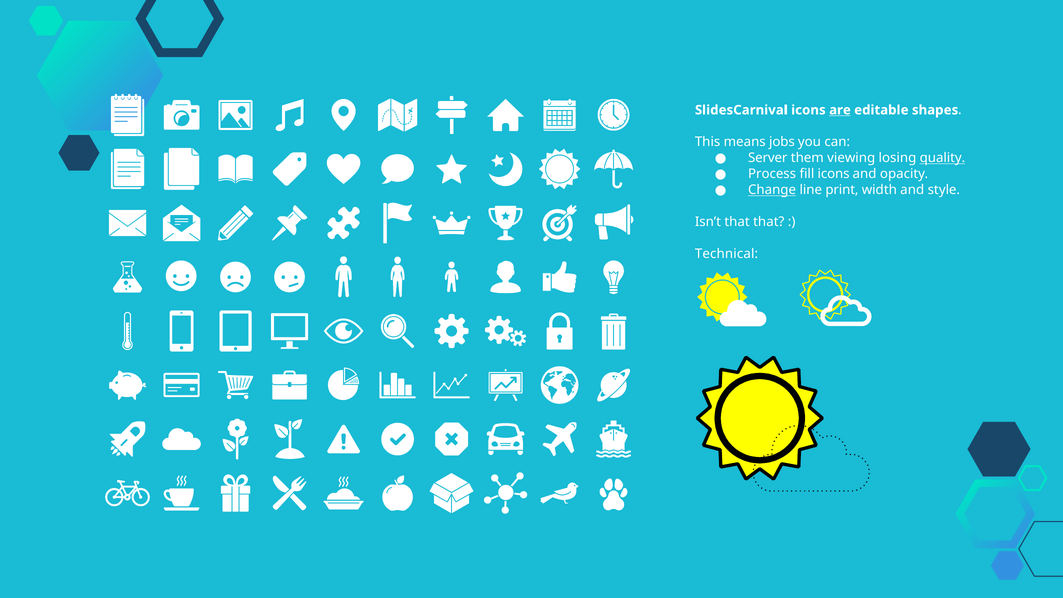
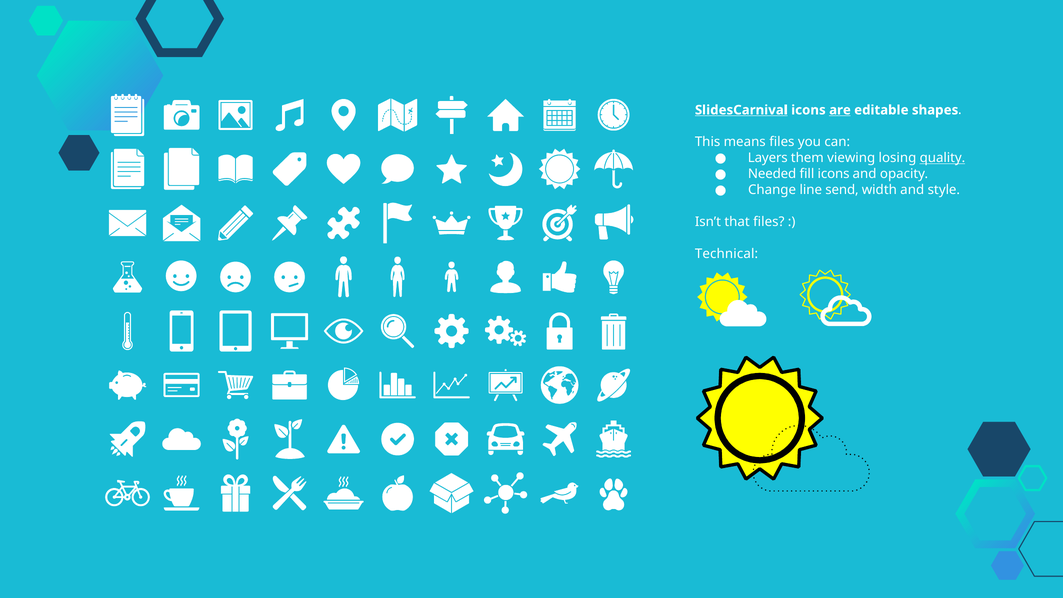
SlidesCarnival underline: none -> present (741, 110)
means jobs: jobs -> files (782, 142)
Server: Server -> Layers (768, 158)
Process: Process -> Needed (772, 174)
Change underline: present -> none (772, 190)
print: print -> send (842, 190)
that that: that -> files (769, 222)
